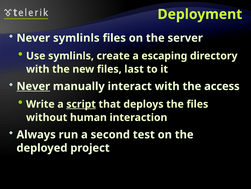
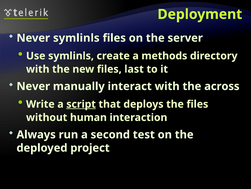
escaping: escaping -> methods (164, 56)
Never underline: present -> none (33, 86)
access: access -> across (222, 86)
